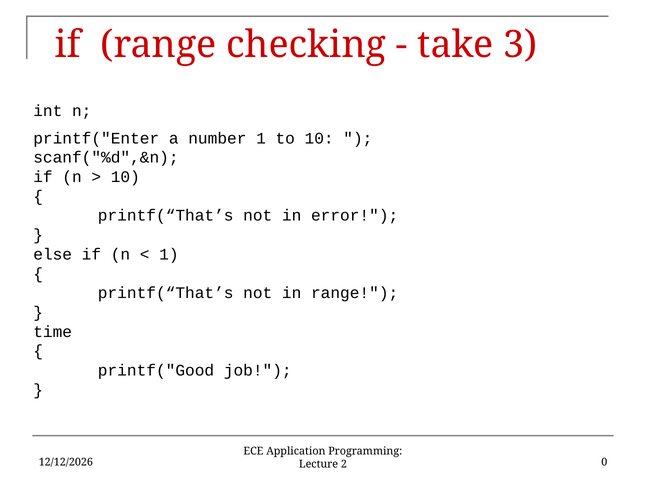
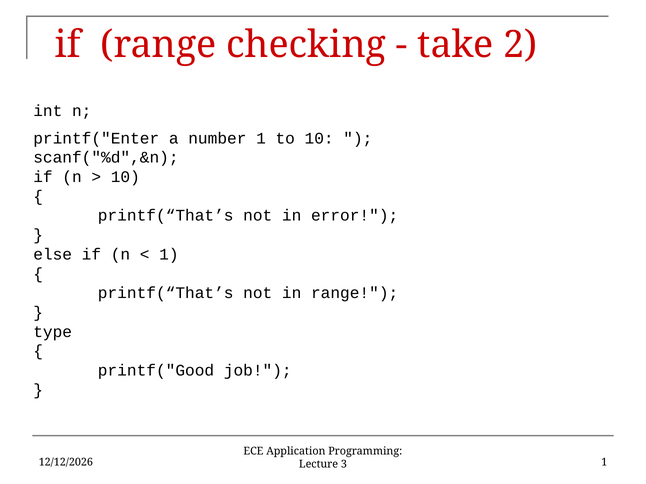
3: 3 -> 2 (520, 45)
time: time -> type (53, 332)
0: 0 -> 1 (604, 463)
2: 2 -> 3 (344, 465)
